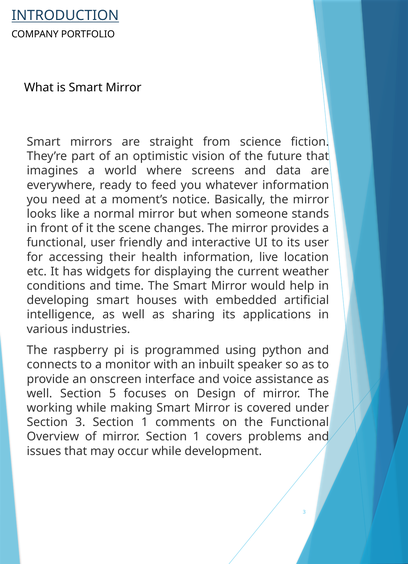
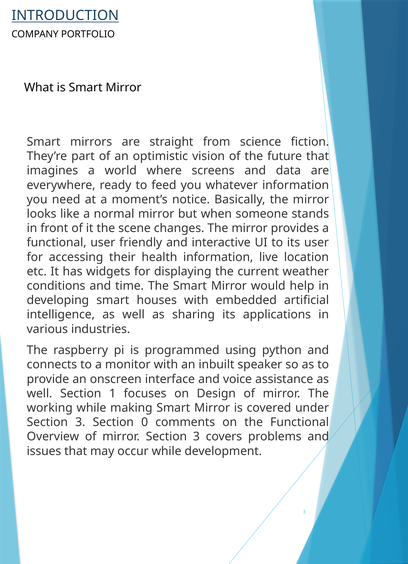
5: 5 -> 1 (113, 393)
3 Section 1: 1 -> 0 (145, 422)
mirror Section 1: 1 -> 3 (196, 437)
